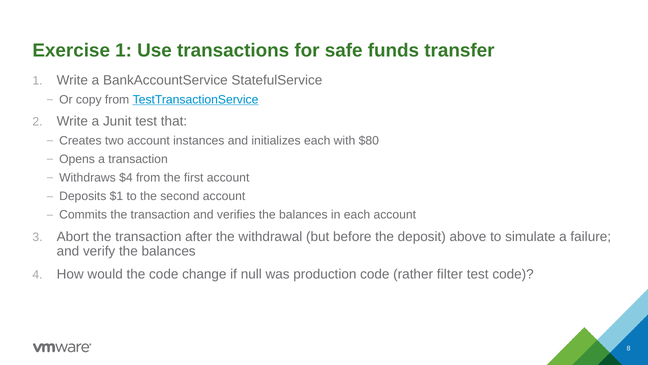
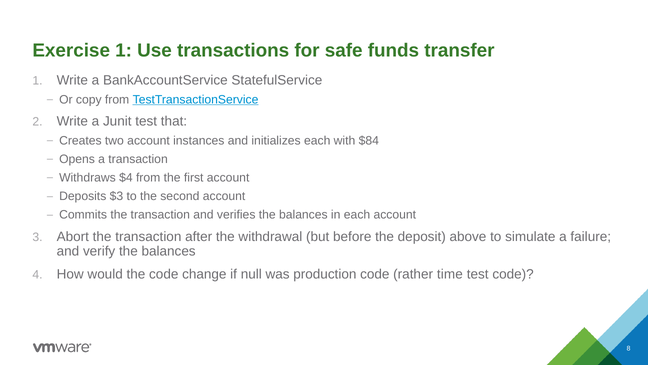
$80: $80 -> $84 (369, 141)
$1: $1 -> $3 (116, 196)
filter: filter -> time (450, 274)
